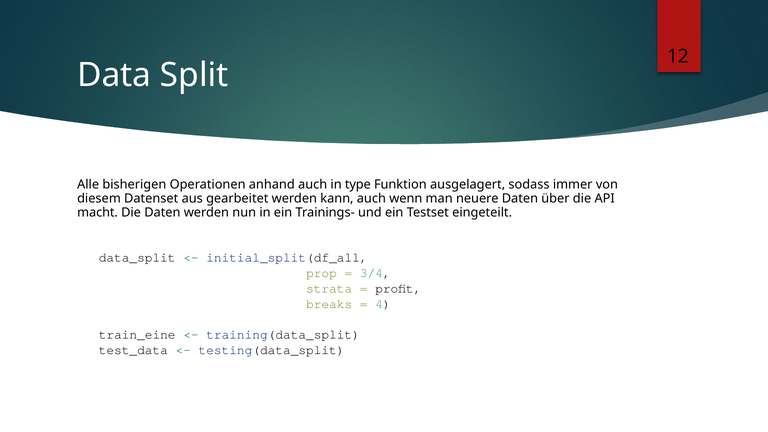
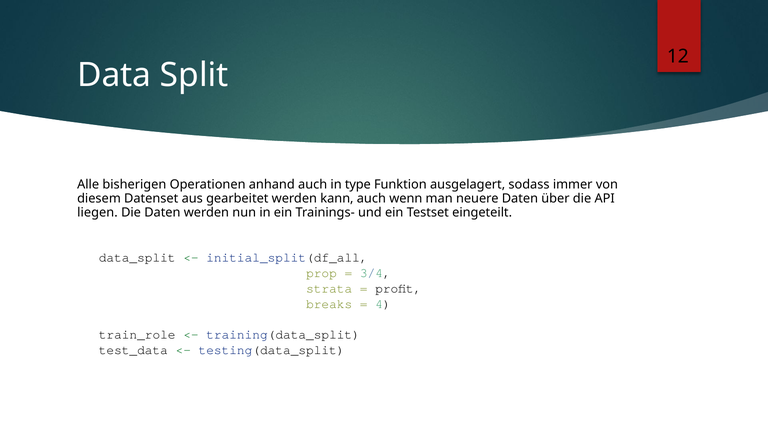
macht: macht -> liegen (97, 212)
train_eine: train_eine -> train_role (137, 335)
